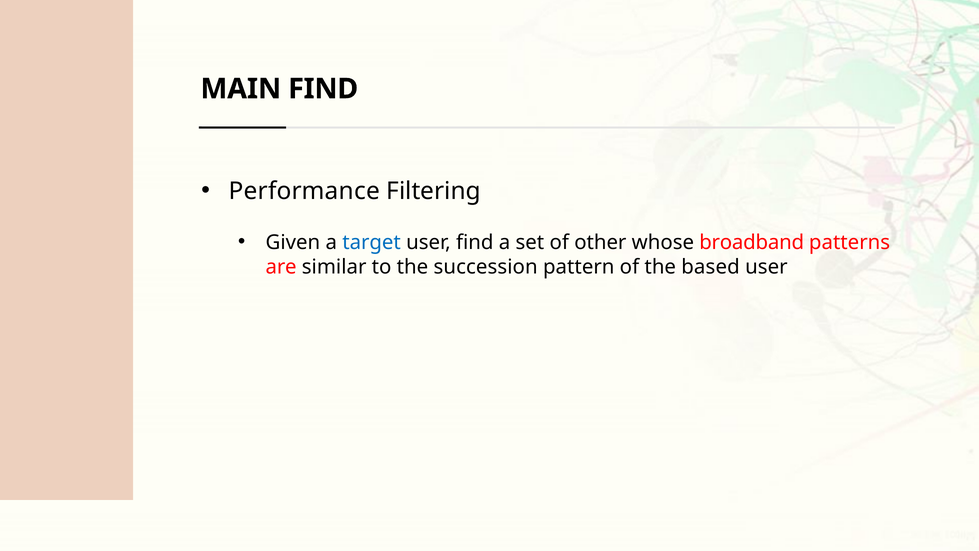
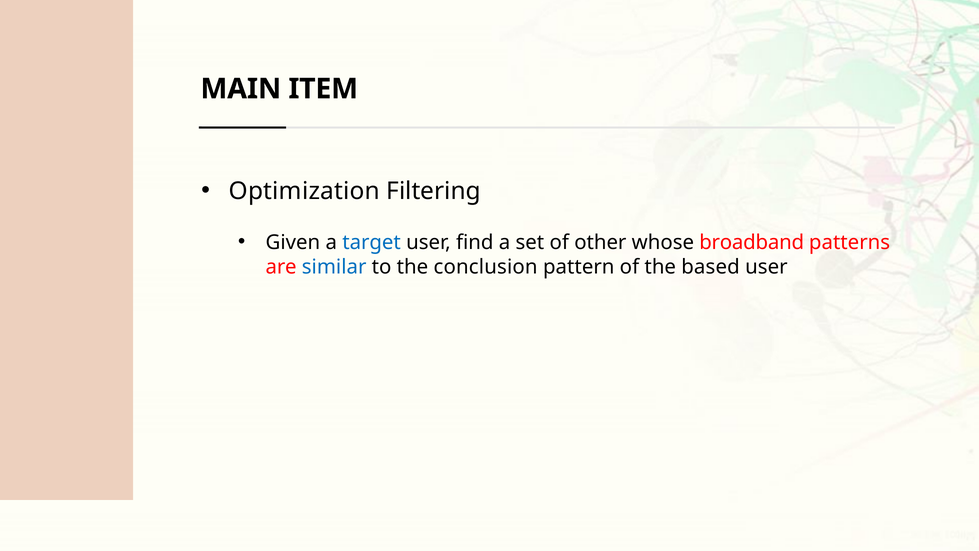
MAIN FIND: FIND -> ITEM (323, 89)
Performance: Performance -> Optimization (304, 191)
similar colour: black -> blue (334, 267)
succession: succession -> conclusion (486, 267)
